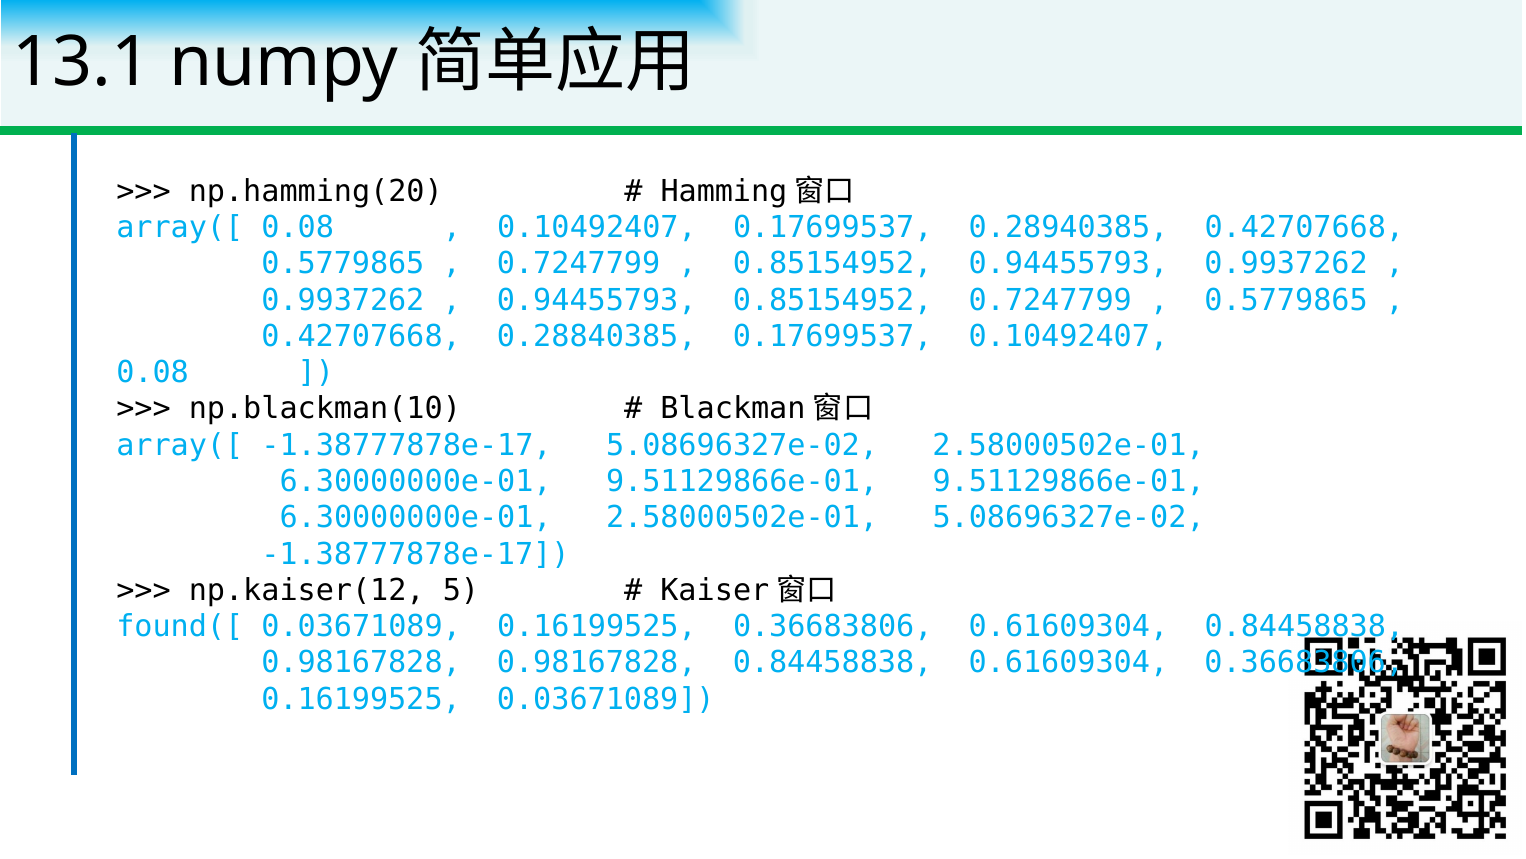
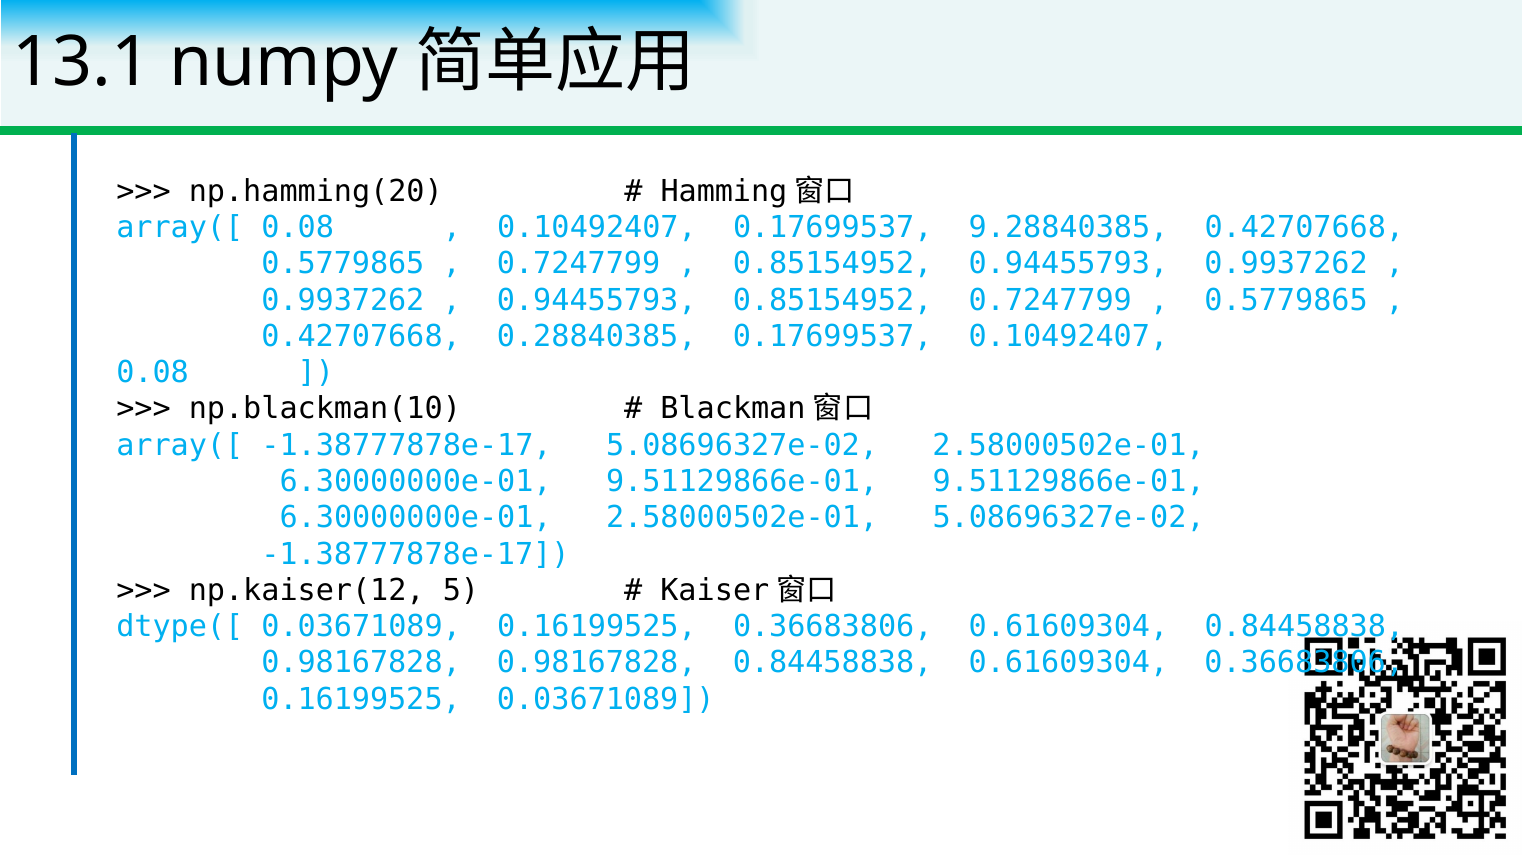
0.28940385: 0.28940385 -> 9.28840385 (1069, 228)
found([: found([ -> dtype([ (180, 626)
